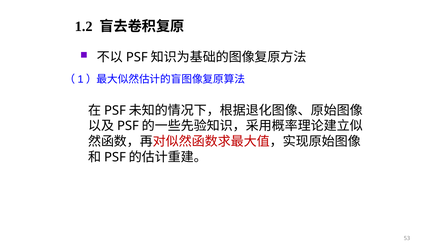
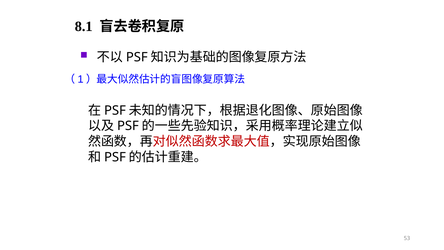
1.2: 1.2 -> 8.1 (84, 27)
